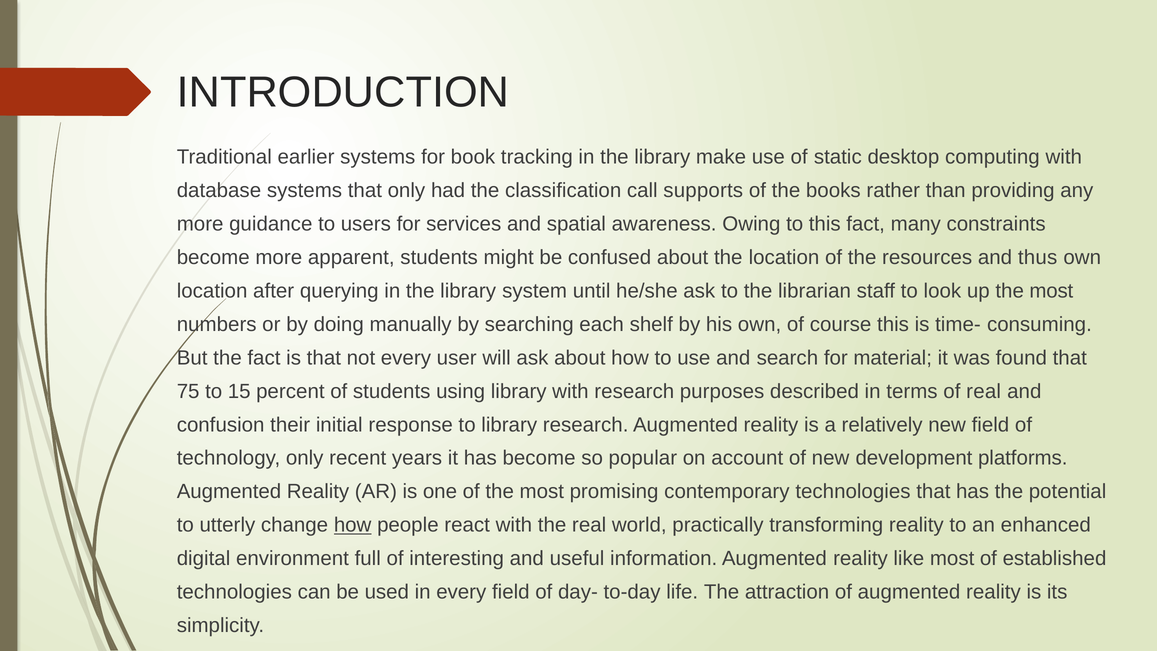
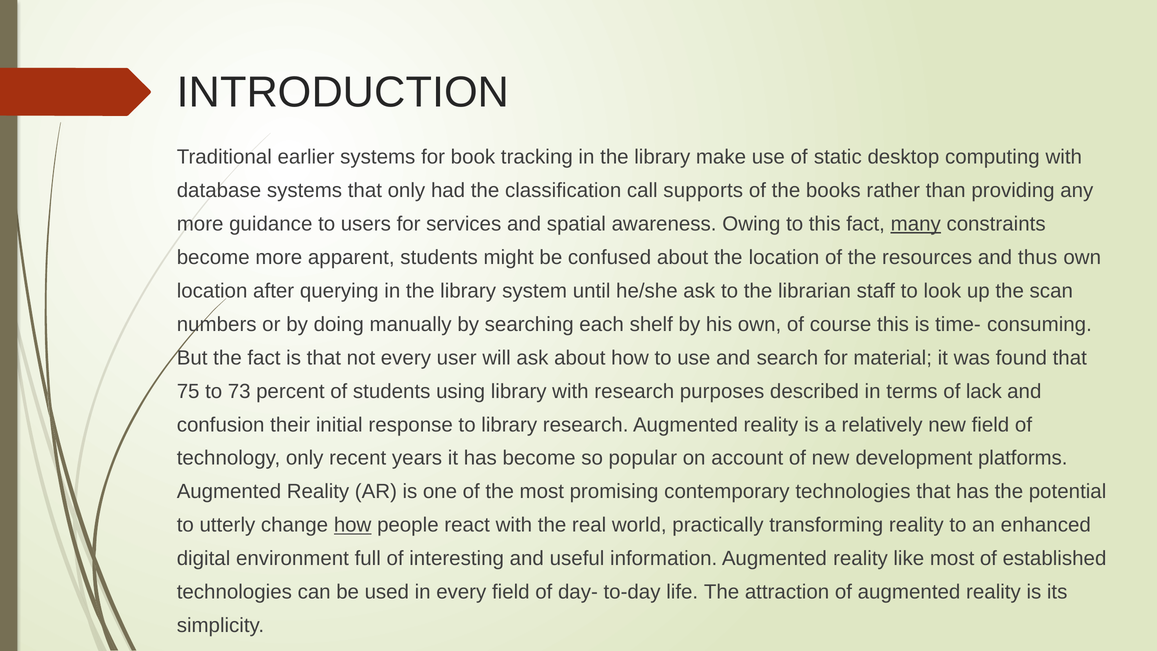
many underline: none -> present (916, 224)
up the most: most -> scan (1051, 291)
15: 15 -> 73 (239, 391)
of real: real -> lack (984, 391)
